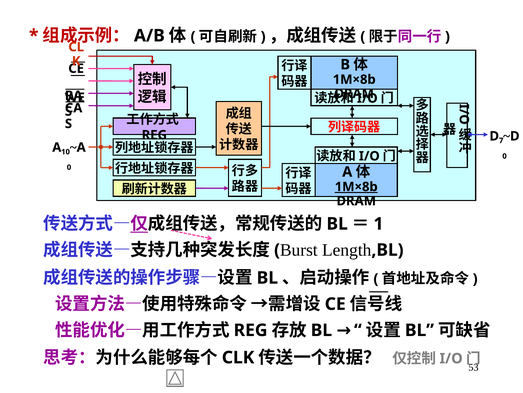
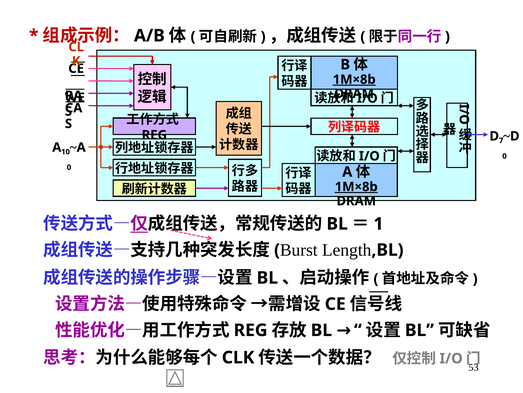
1M×8b underline: none -> present (354, 79)
